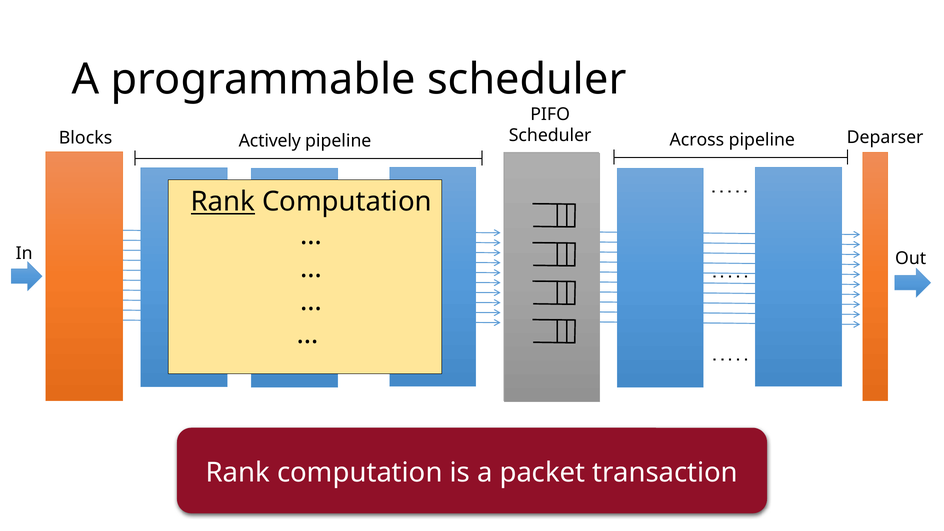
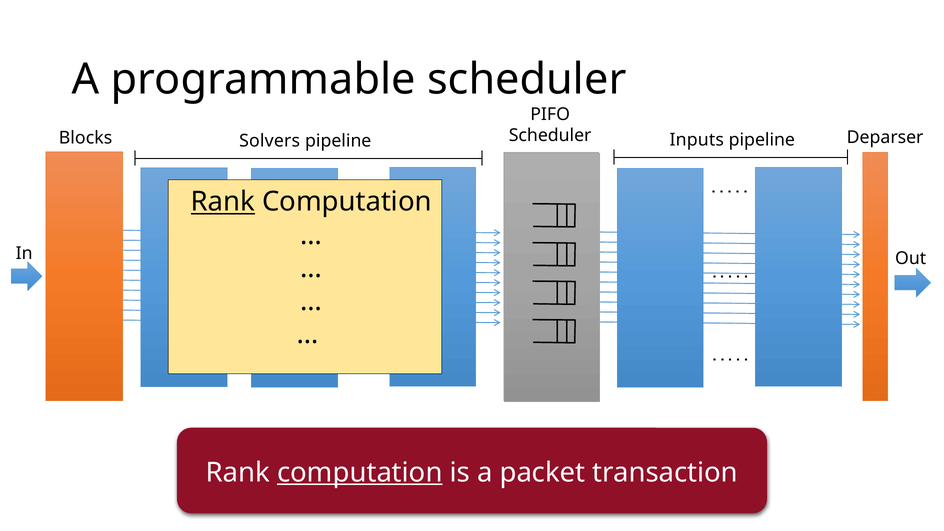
Actively: Actively -> Solvers (270, 141)
Across: Across -> Inputs (697, 140)
computation underline: none -> present (360, 472)
